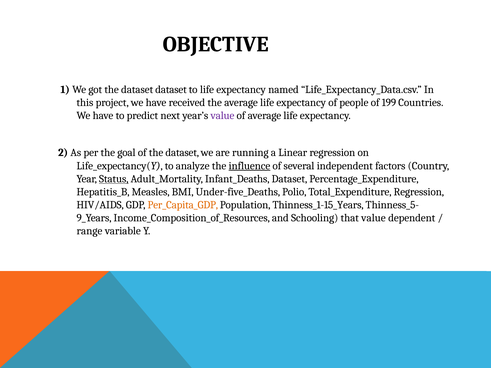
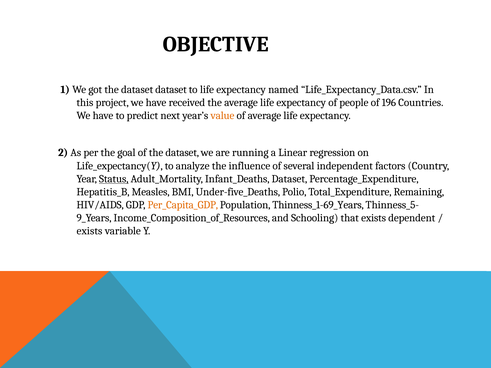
199: 199 -> 196 (389, 103)
value colour: purple -> orange (222, 116)
influence underline: present -> none (249, 166)
Total_Expenditure Regression: Regression -> Remaining (419, 192)
Thinness_1-15_Years: Thinness_1-15_Years -> Thinness_1-69_Years (318, 205)
that value: value -> exists (374, 218)
range: range -> exists (89, 231)
